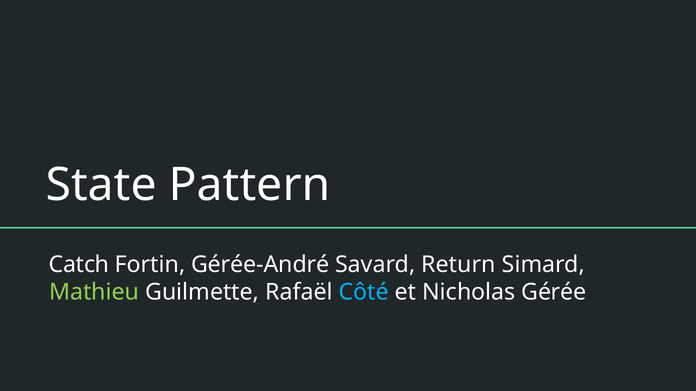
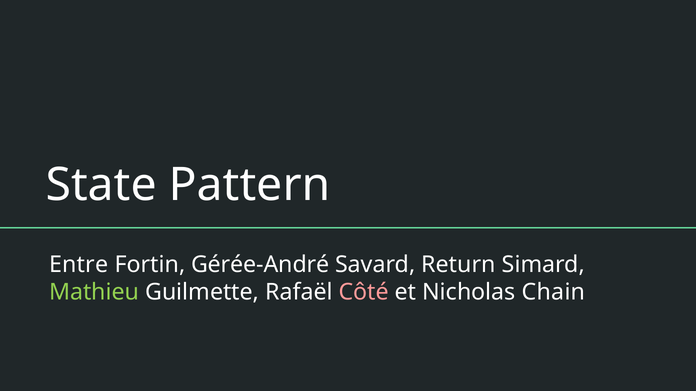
Catch: Catch -> Entre (79, 265)
Côté colour: light blue -> pink (364, 293)
Gérée: Gérée -> Chain (554, 293)
